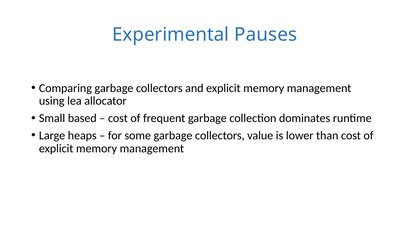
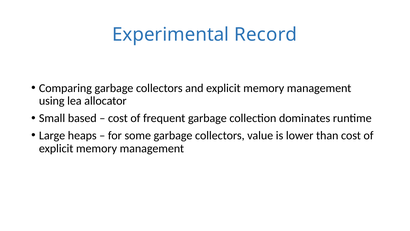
Pauses: Pauses -> Record (266, 34)
